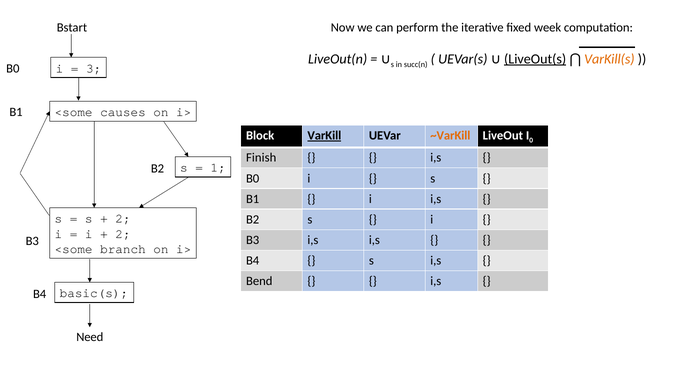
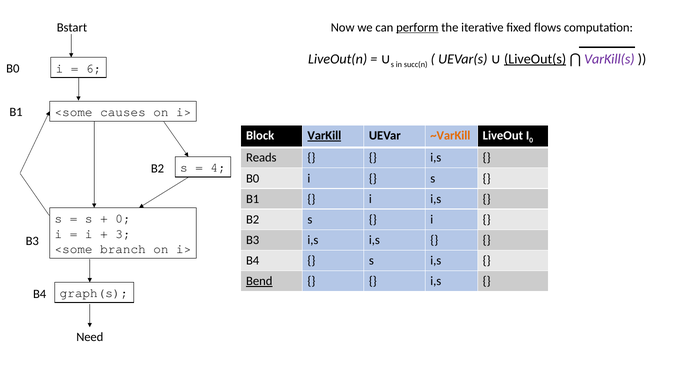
perform underline: none -> present (417, 27)
week: week -> flows (548, 27)
VarKill(s colour: orange -> purple (609, 59)
3: 3 -> 6 (94, 68)
Finish: Finish -> Reads (261, 158)
1: 1 -> 4 (218, 168)
2: 2 -> 0 (123, 218)
2: 2 -> 3 (123, 234)
Bend underline: none -> present (259, 281)
basic(s: basic(s -> graph(s (94, 293)
